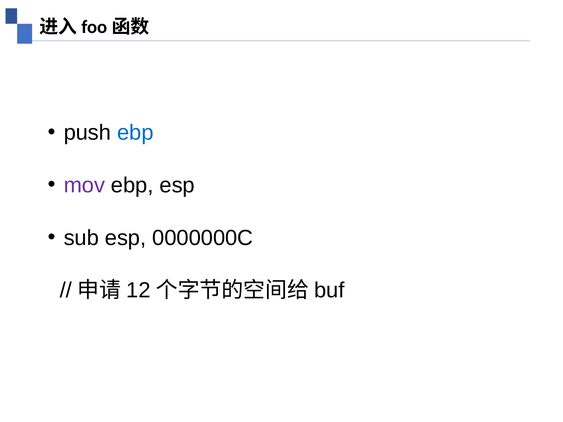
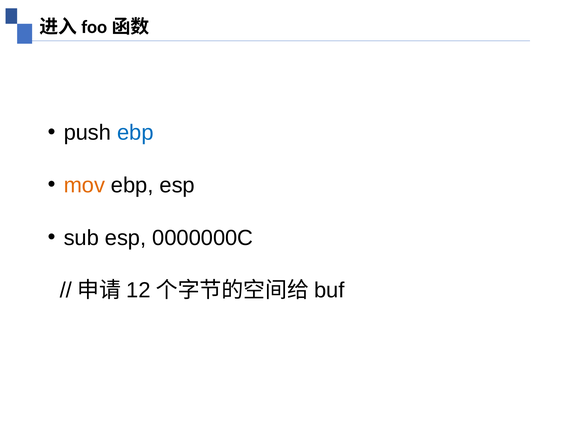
mov colour: purple -> orange (84, 185)
